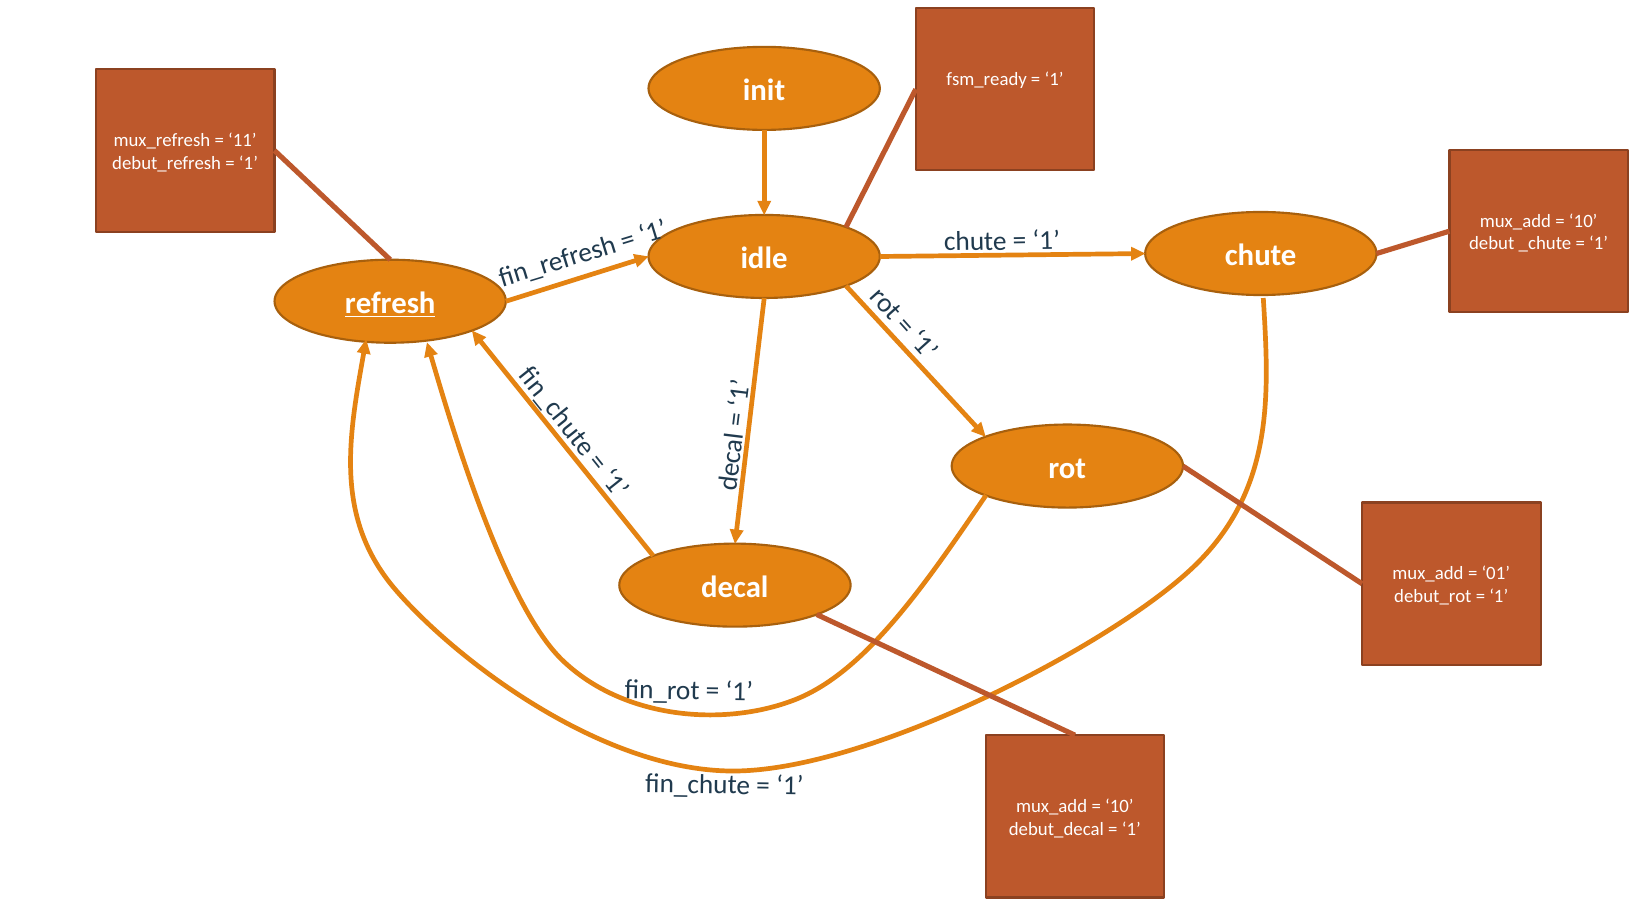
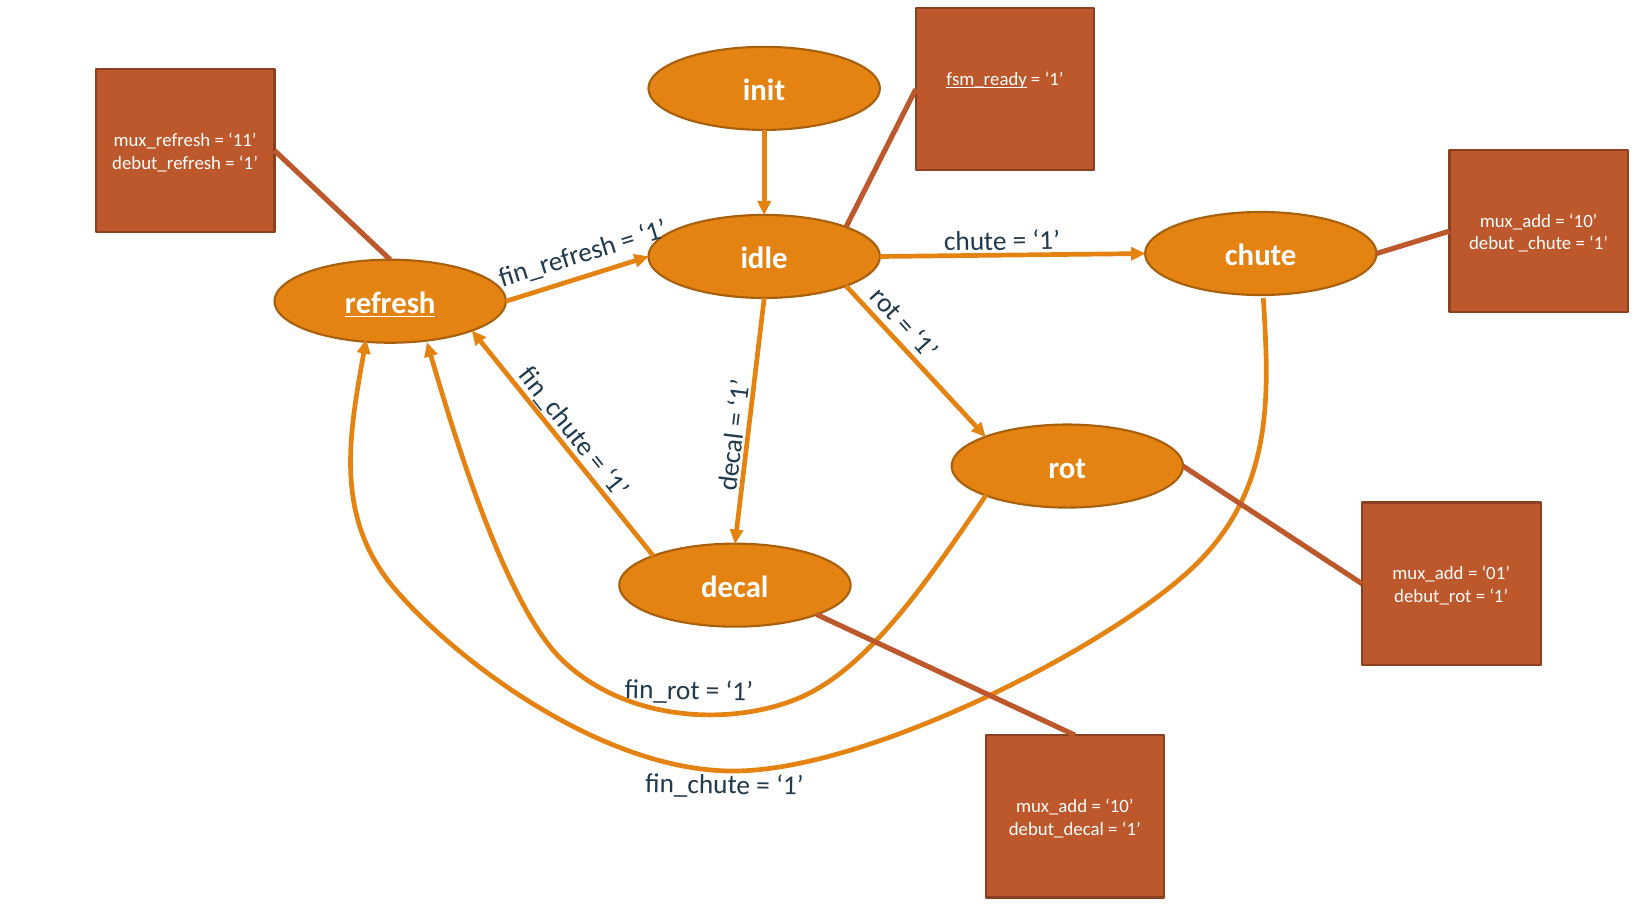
fsm_ready underline: none -> present (987, 79)
